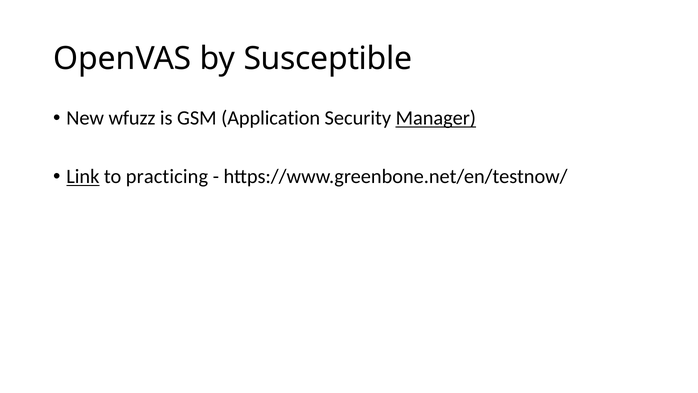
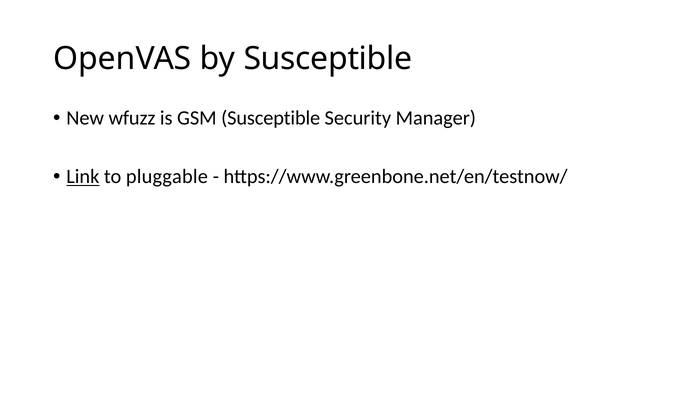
GSM Application: Application -> Susceptible (271, 118)
Manager underline: present -> none (436, 118)
practicing: practicing -> pluggable (167, 177)
